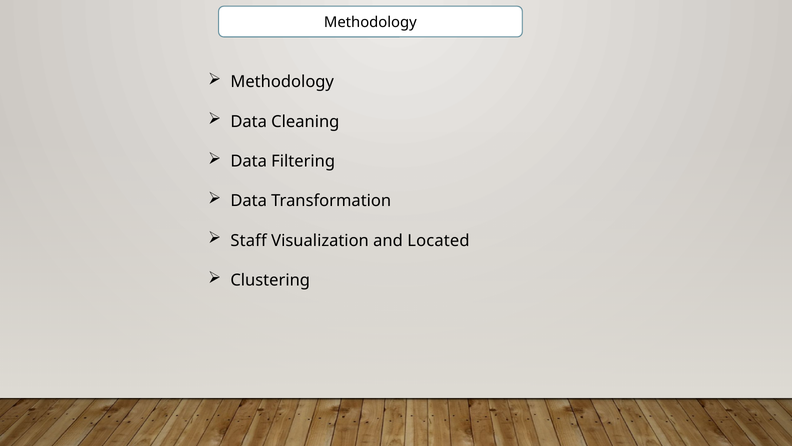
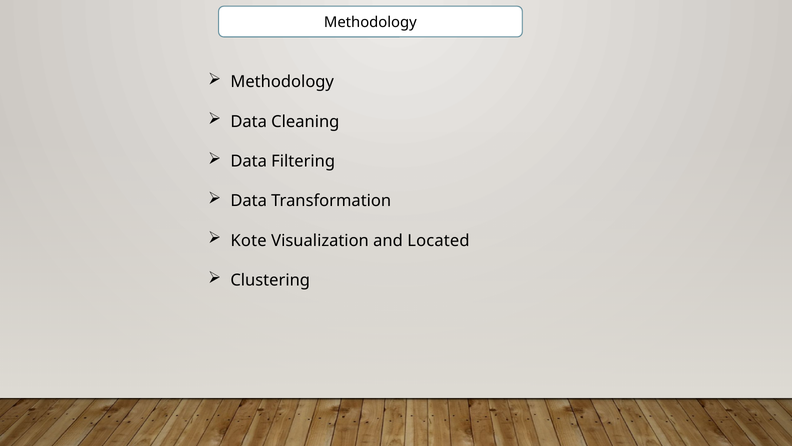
Staff: Staff -> Kote (249, 240)
